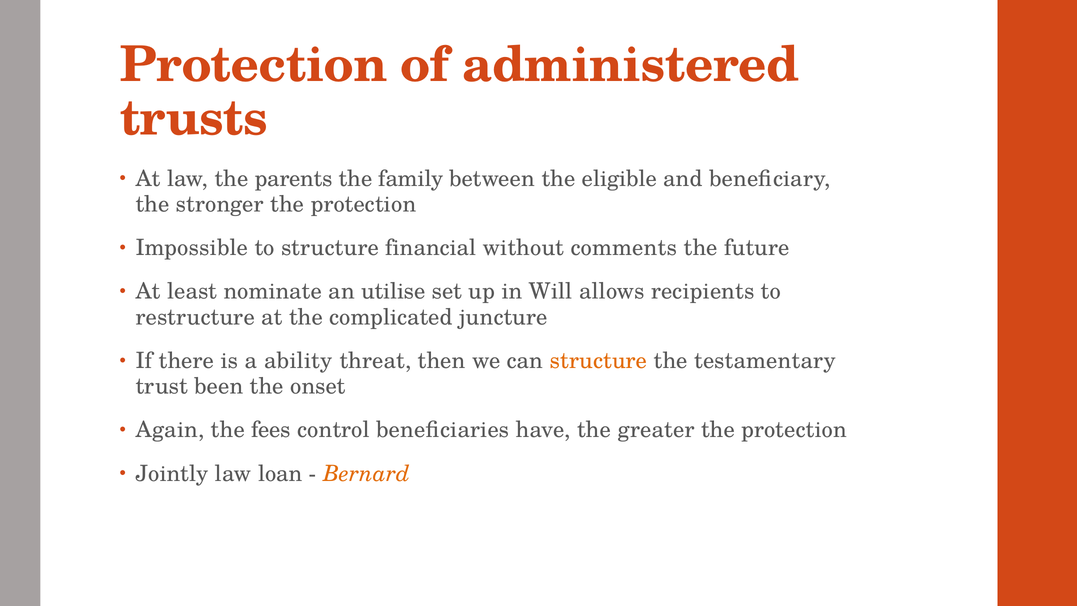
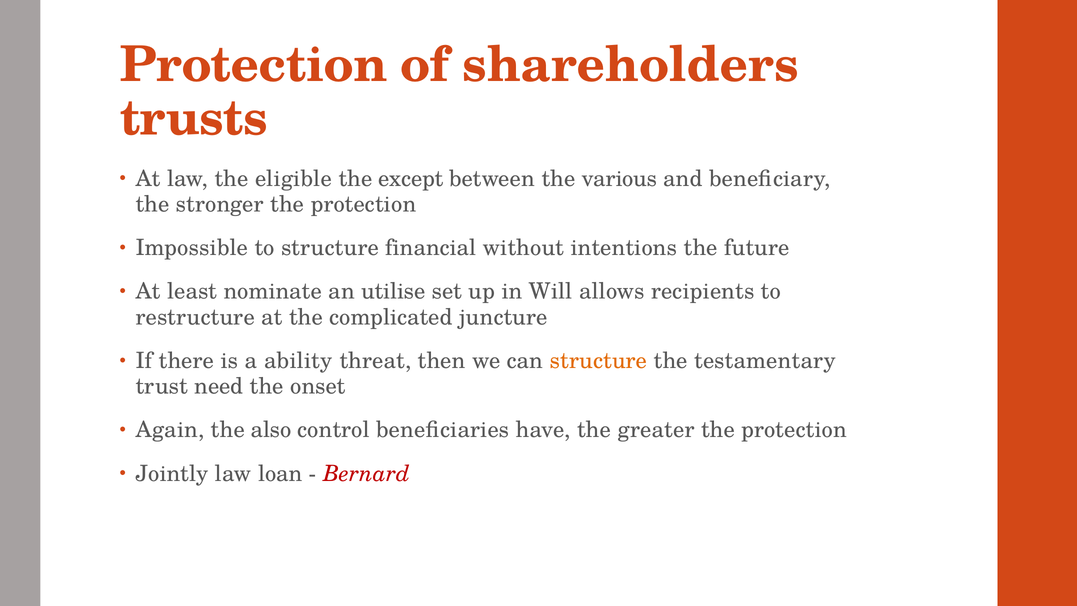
administered: administered -> shareholders (630, 65)
parents: parents -> eligible (293, 179)
family: family -> except (411, 179)
eligible: eligible -> various (619, 179)
comments: comments -> intentions (624, 248)
been: been -> need (219, 386)
fees: fees -> also (271, 430)
Bernard colour: orange -> red (366, 474)
